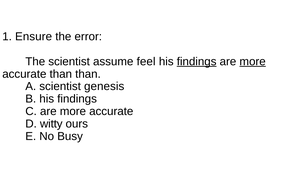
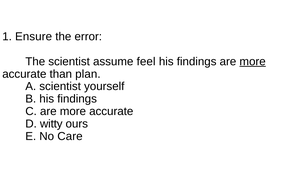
findings underline: present -> none (197, 61)
than than: than -> plan (88, 74)
genesis: genesis -> yourself (104, 86)
Busy: Busy -> Care (70, 136)
